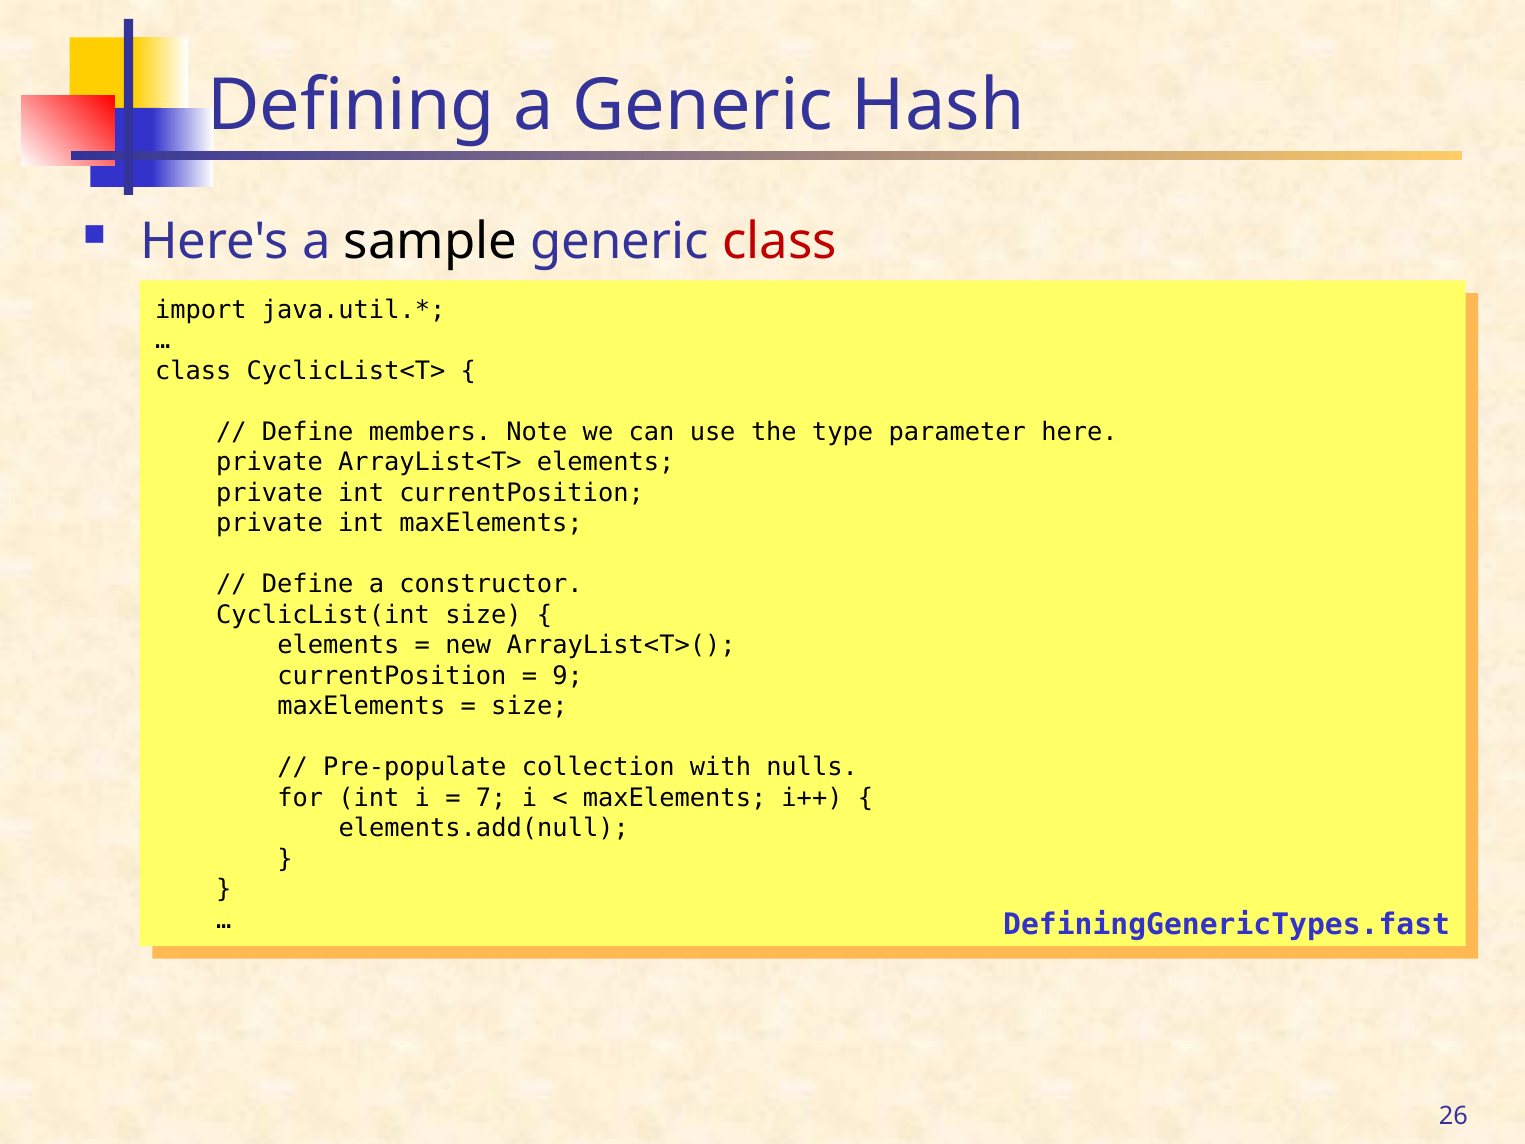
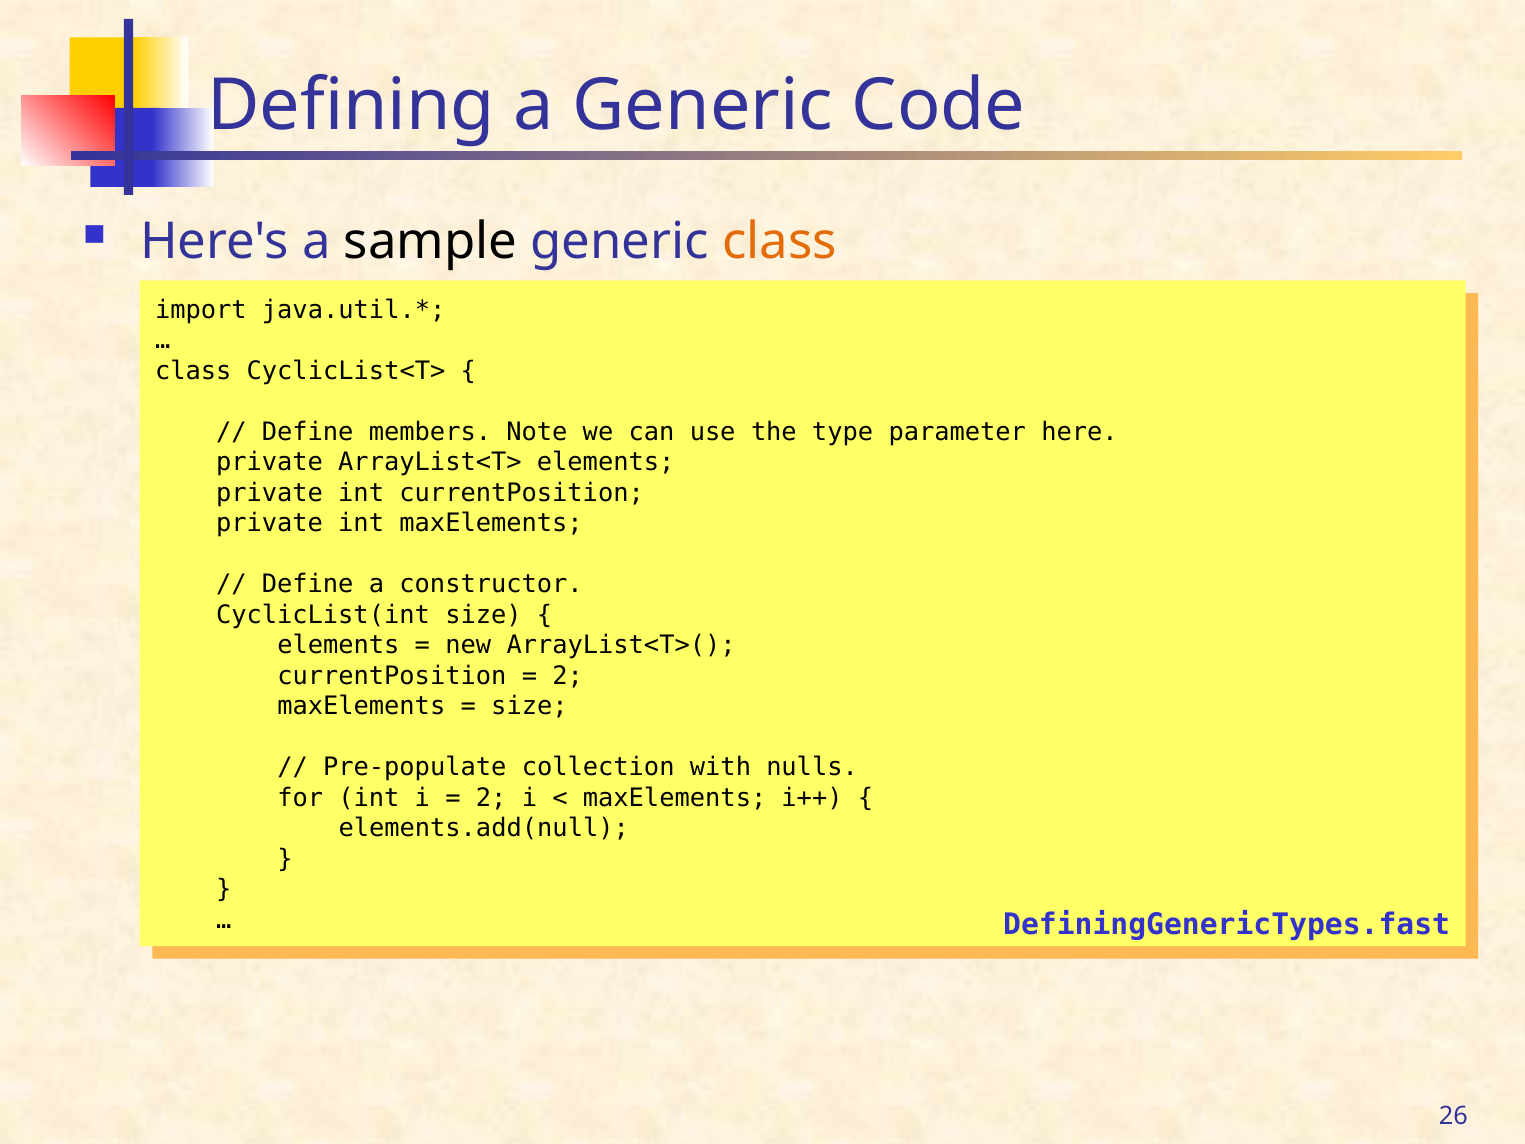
Hash: Hash -> Code (939, 106)
class colour: red -> orange (780, 241)
9: 9 -> 2 (568, 676)
7: 7 -> 2 (491, 798)
